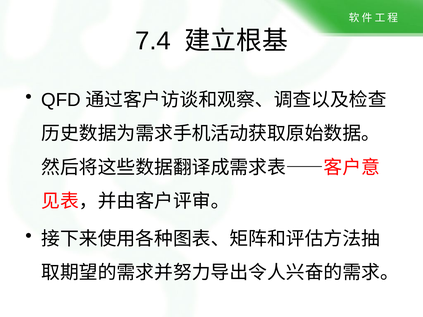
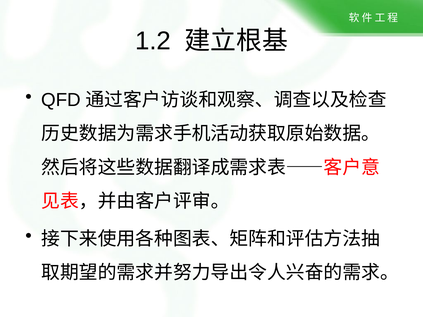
7.4: 7.4 -> 1.2 (153, 41)
